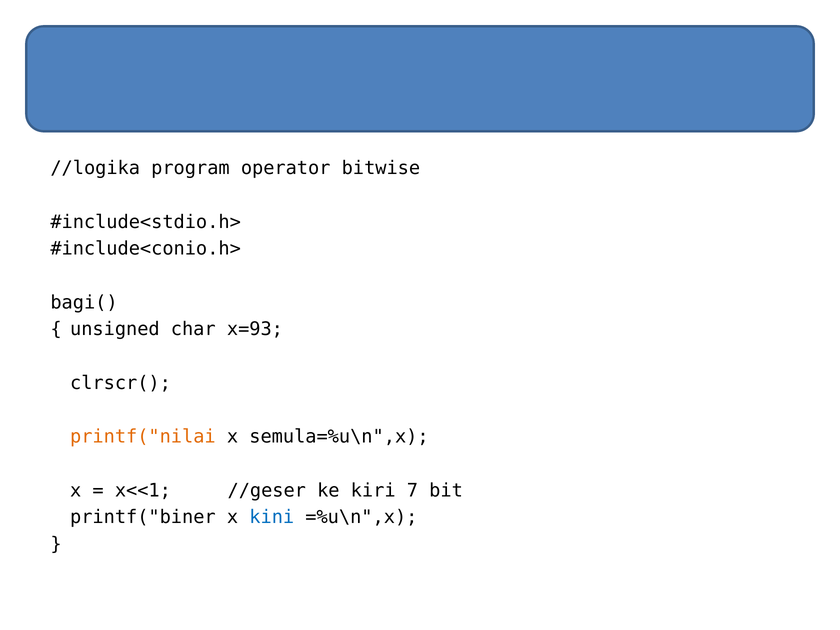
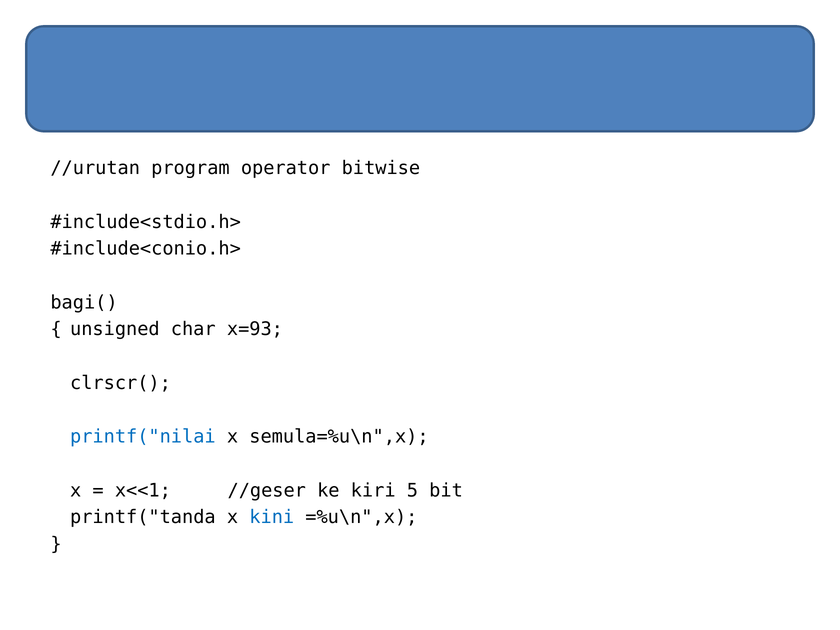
//logika: //logika -> //urutan (95, 168)
printf("nilai colour: orange -> blue (143, 437)
7: 7 -> 5 (412, 490)
printf("biner: printf("biner -> printf("tanda (143, 517)
